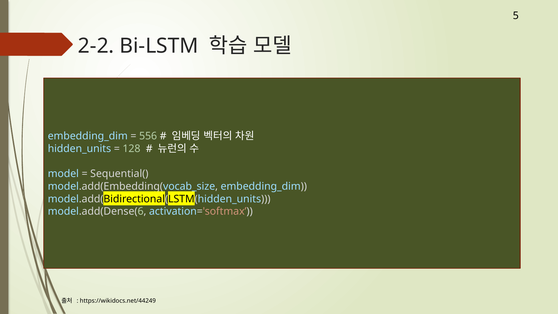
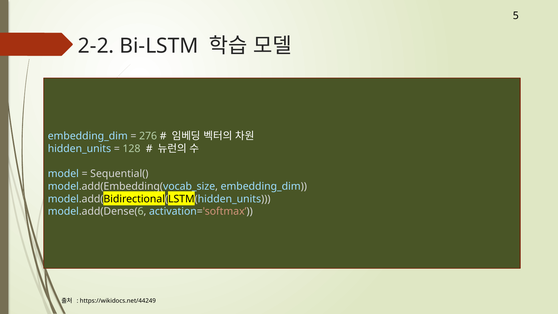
556: 556 -> 276 (148, 136)
